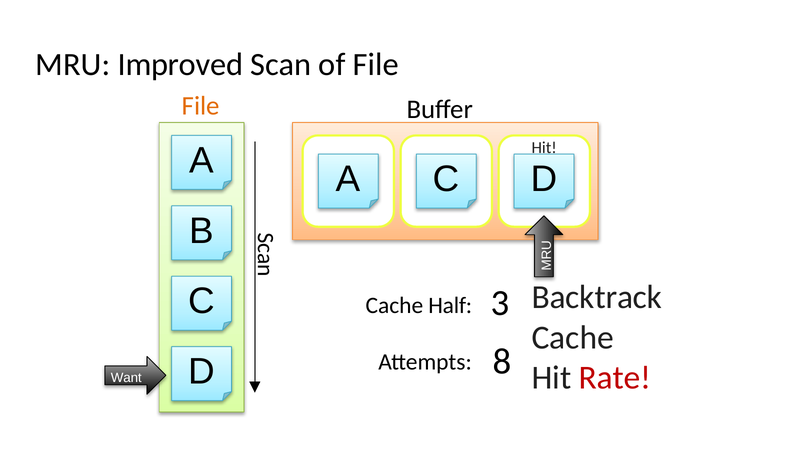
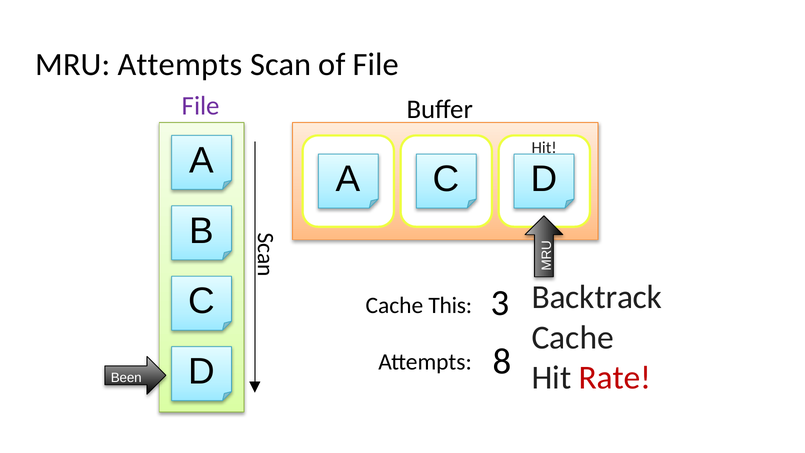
MRU Improved: Improved -> Attempts (180, 65)
File colour: orange -> purple (201, 106)
Half: Half -> This (450, 306)
Want: Want -> Been (126, 378)
